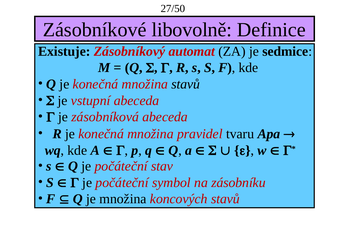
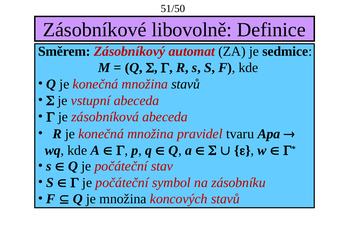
27/50: 27/50 -> 51/50 (173, 9)
Existuje: Existuje -> Směrem (64, 51)
